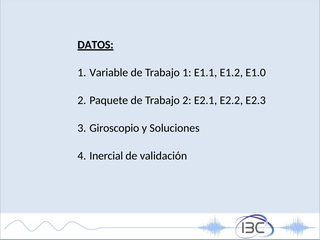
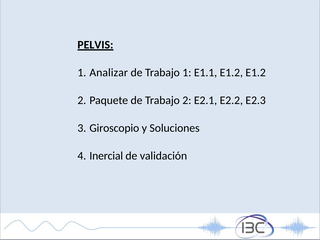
DATOS: DATOS -> PELVIS (95, 45)
Variable: Variable -> Analizar (109, 73)
E1.2 E1.0: E1.0 -> E1.2 (256, 73)
